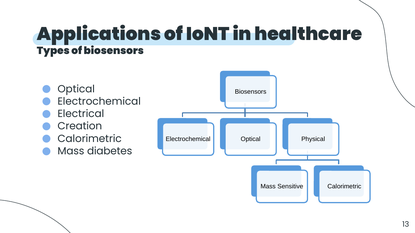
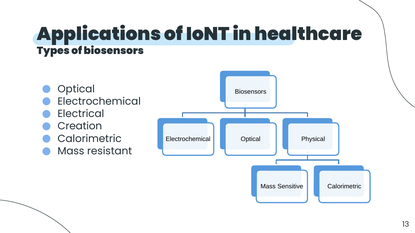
diabetes: diabetes -> resistant (110, 151)
